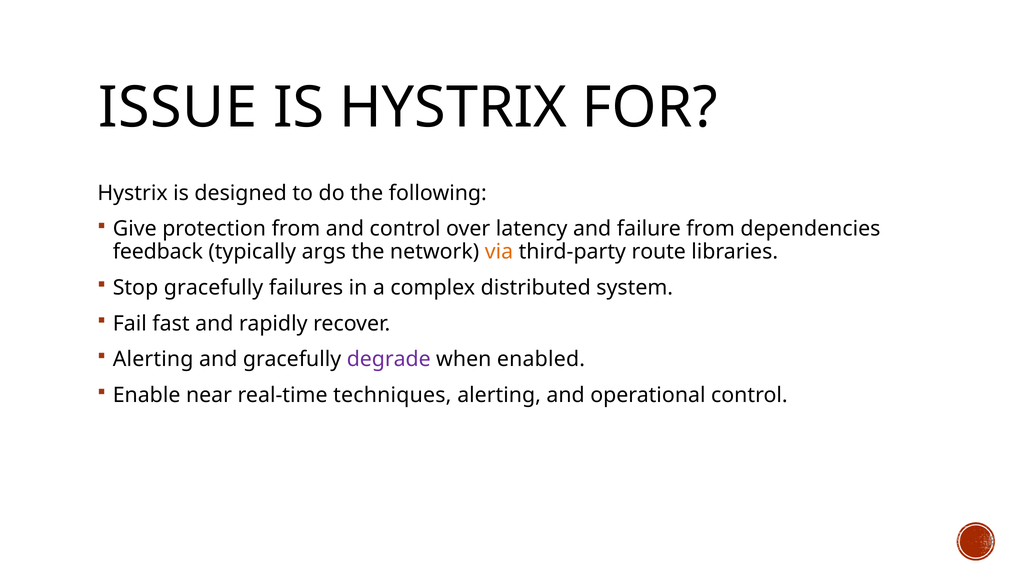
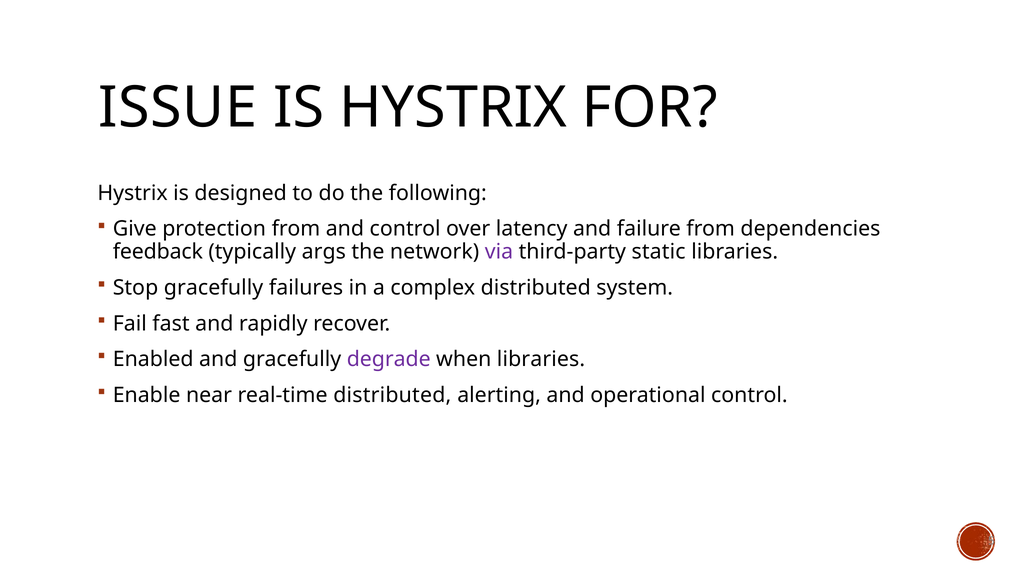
via colour: orange -> purple (499, 252)
route: route -> static (659, 252)
Alerting: Alerting -> Enabled (153, 360)
when enabled: enabled -> libraries (541, 360)
real-time techniques: techniques -> distributed (392, 395)
